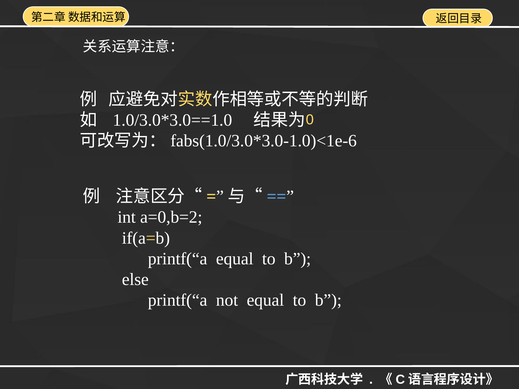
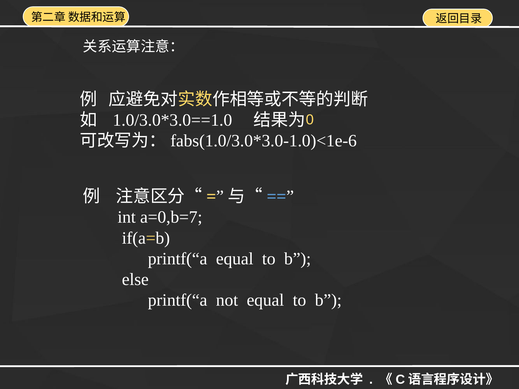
a=0,b=2: a=0,b=2 -> a=0,b=7 (171, 217)
